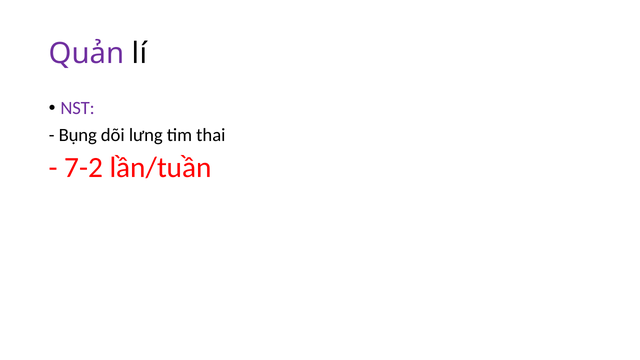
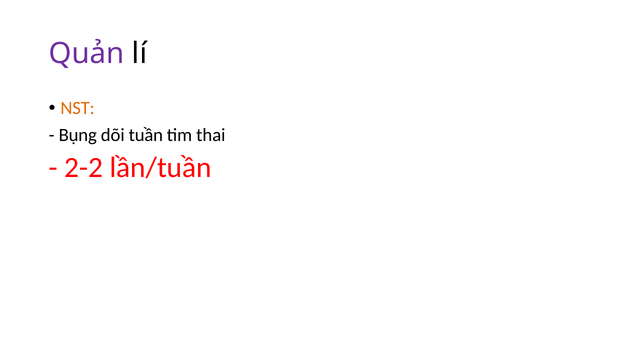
NST colour: purple -> orange (78, 108)
lưng: lưng -> tuần (146, 135)
7-2: 7-2 -> 2-2 (84, 168)
